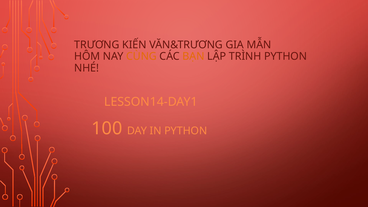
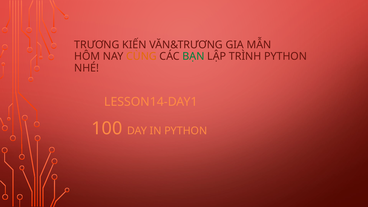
BẠN colour: orange -> green (193, 56)
